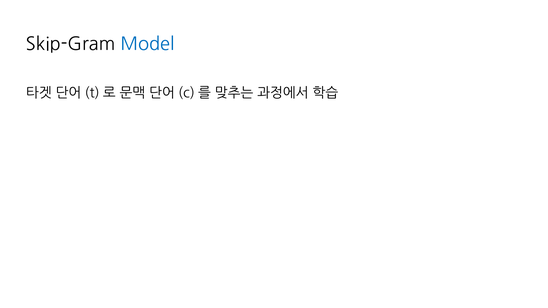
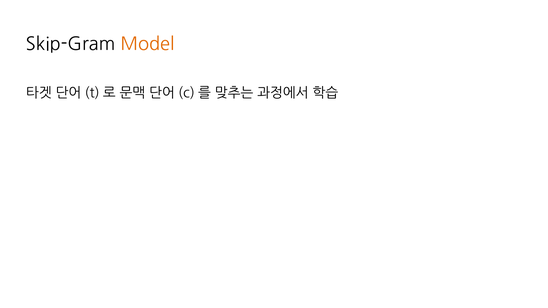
Model colour: blue -> orange (147, 44)
